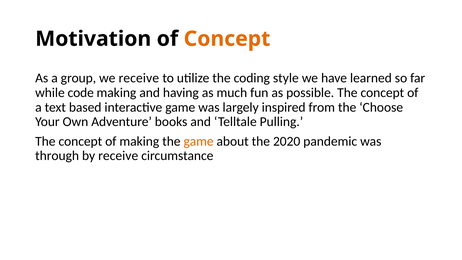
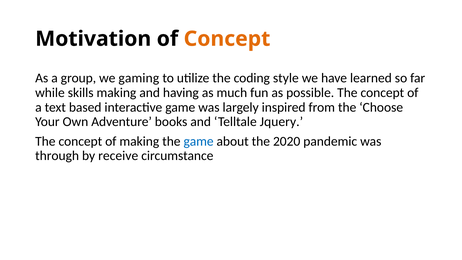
we receive: receive -> gaming (139, 78)
code: code -> skills (81, 93)
Pulling: Pulling -> Jquery (281, 122)
game colour: orange -> blue (199, 141)
